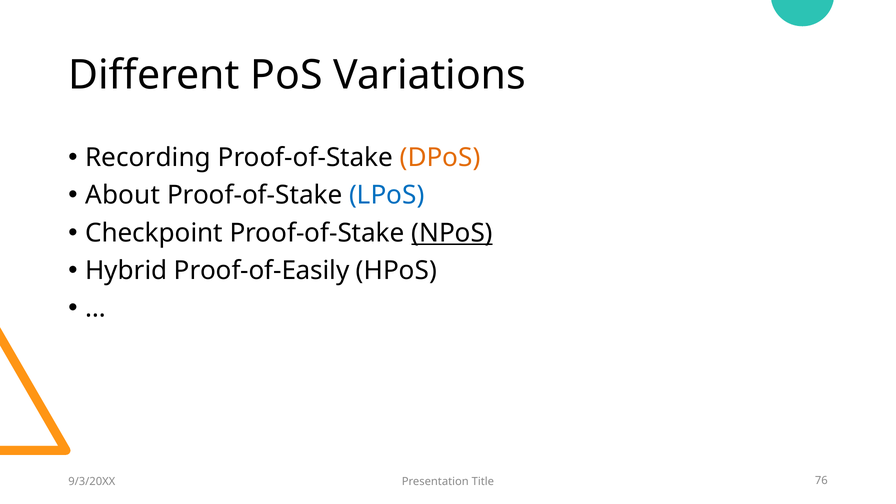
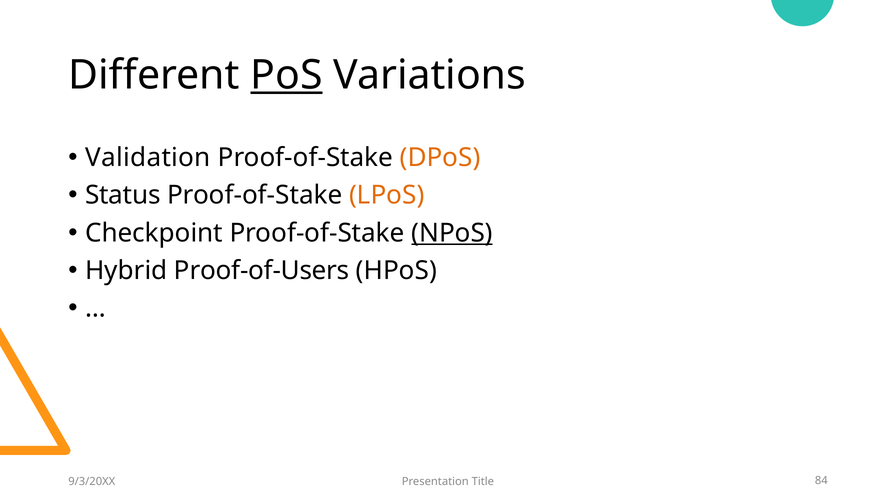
PoS underline: none -> present (286, 75)
Recording: Recording -> Validation (148, 158)
About: About -> Status (123, 195)
LPoS colour: blue -> orange (387, 195)
Proof-of-Easily: Proof-of-Easily -> Proof-of-Users (262, 270)
76: 76 -> 84 (821, 480)
